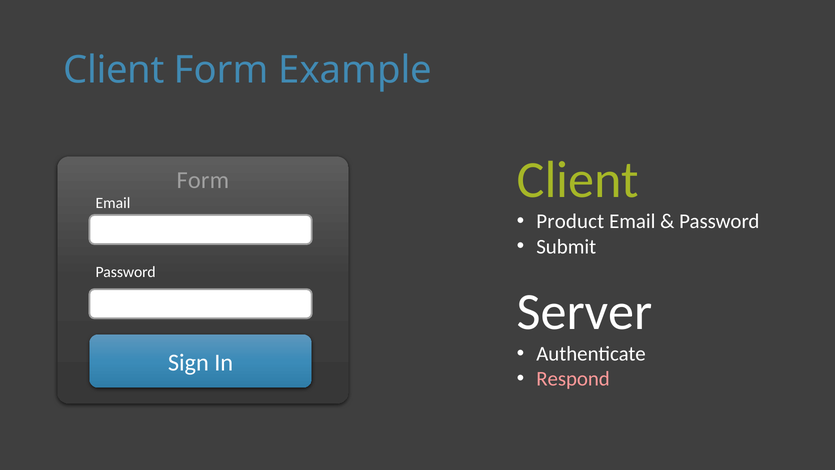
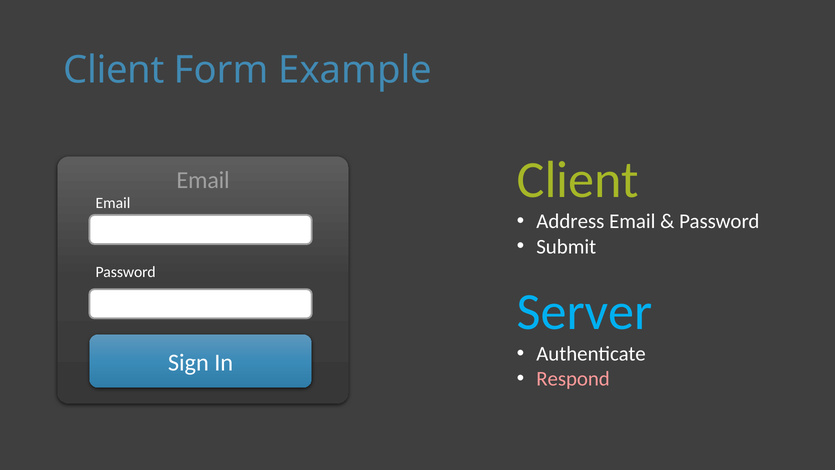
Form: Form -> Email (203, 180)
Product: Product -> Address (570, 221)
Server colour: white -> light blue (585, 312)
